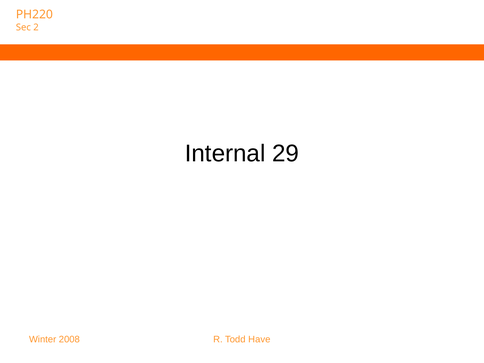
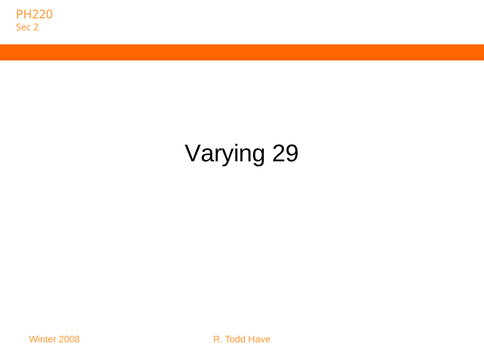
Internal: Internal -> Varying (225, 153)
